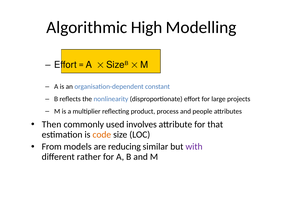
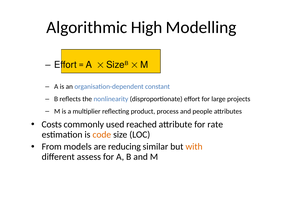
Then: Then -> Costs (52, 125)
involves: involves -> reached (142, 125)
that: that -> rate (215, 125)
with colour: purple -> orange (194, 147)
rather: rather -> assess (89, 157)
